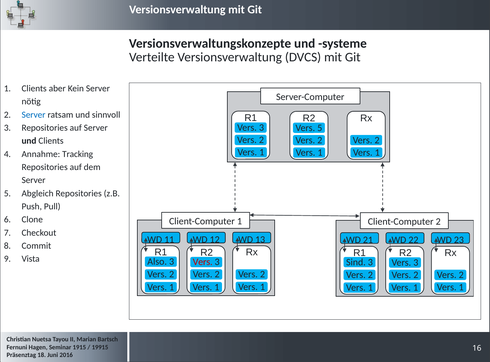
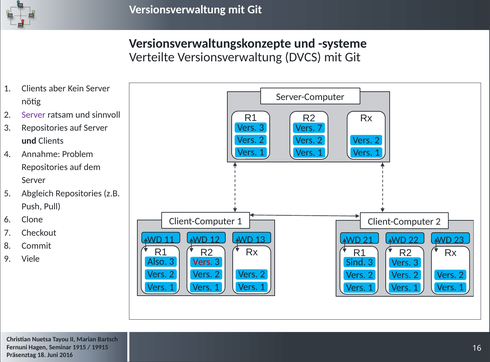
Server colour: blue -> purple (34, 115)
Vers 5: 5 -> 7 (320, 128)
Tracking: Tracking -> Problem (78, 154)
Vista: Vista -> Viele (31, 259)
